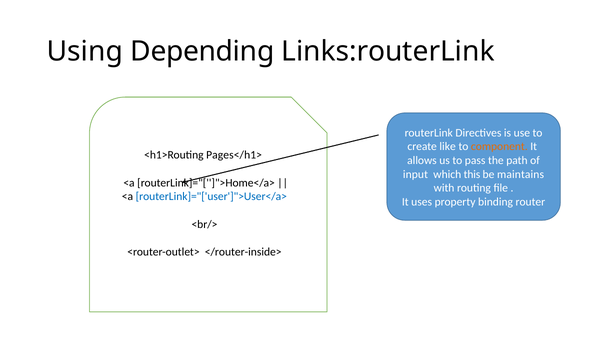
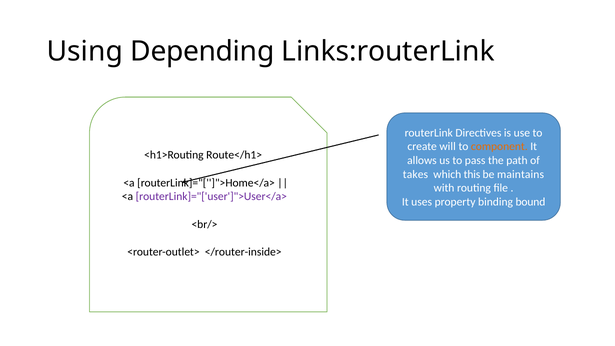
like: like -> will (448, 147)
Pages</h1>: Pages</h1> -> Route</h1> (234, 155)
input: input -> takes (415, 174)
routerLink]="['user']">User</a> colour: blue -> purple (211, 197)
router: router -> bound (530, 202)
